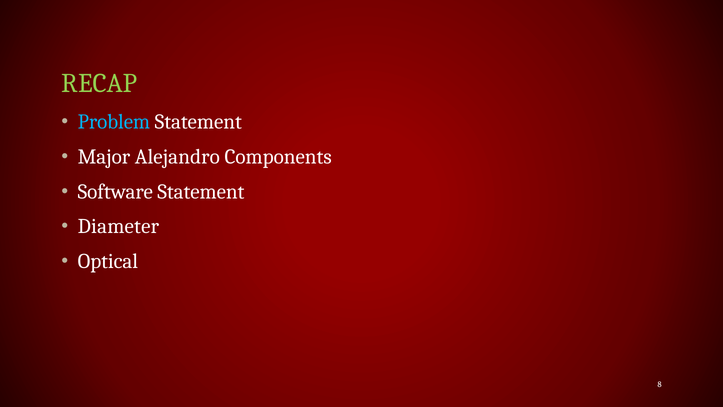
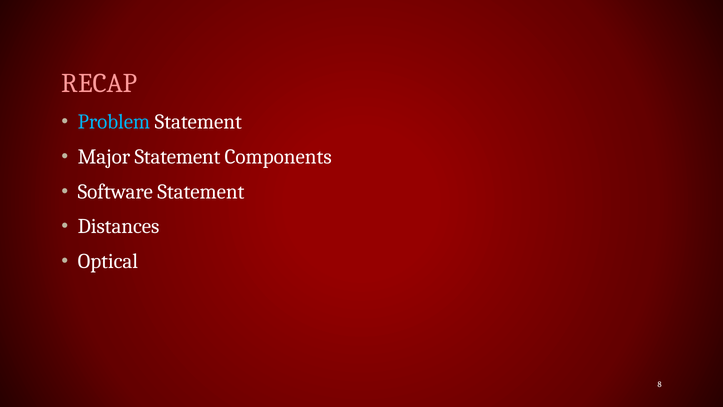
RECAP colour: light green -> pink (99, 83)
Major Alejandro: Alejandro -> Statement (177, 157)
Diameter: Diameter -> Distances (119, 226)
